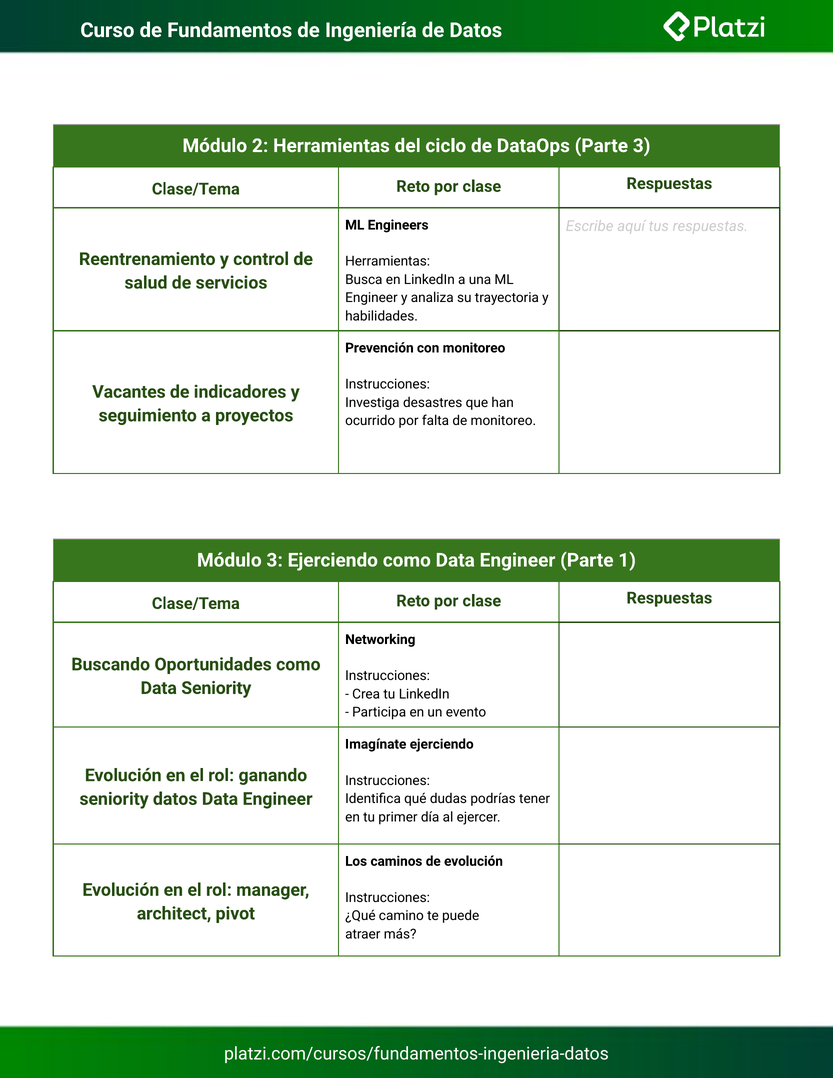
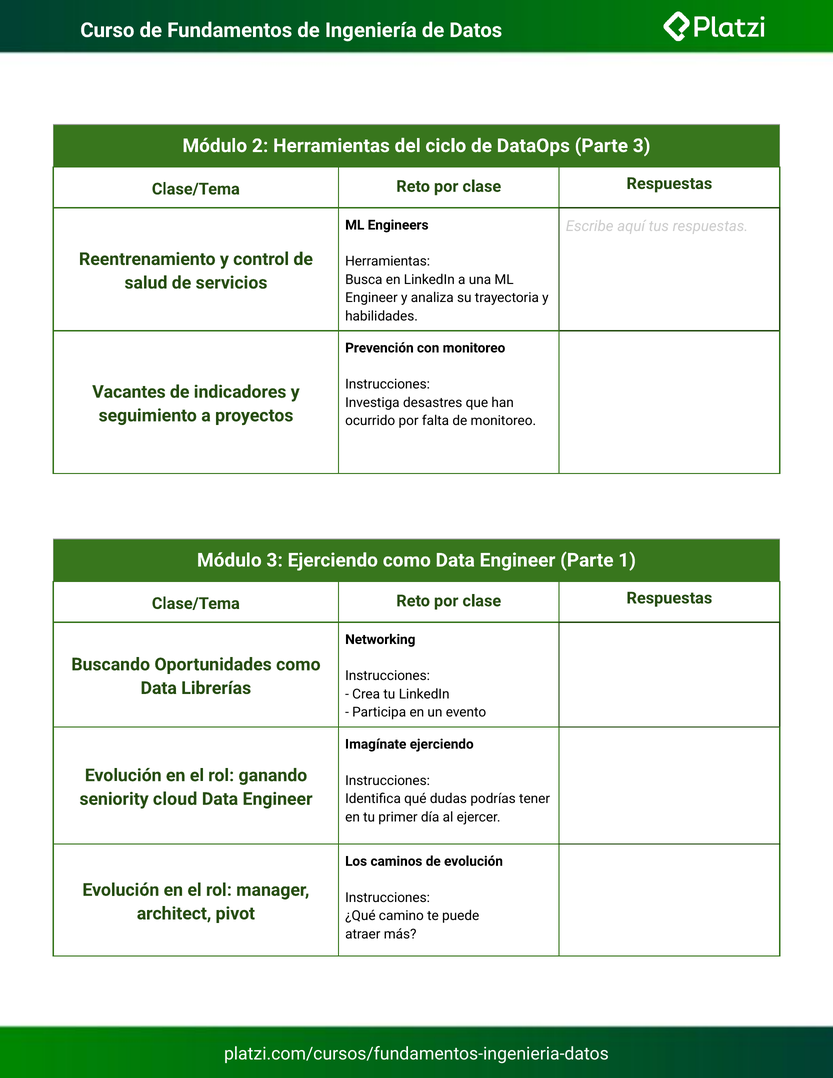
Data Seniority: Seniority -> Librerías (216, 688)
seniority datos: datos -> cloud (175, 799)
